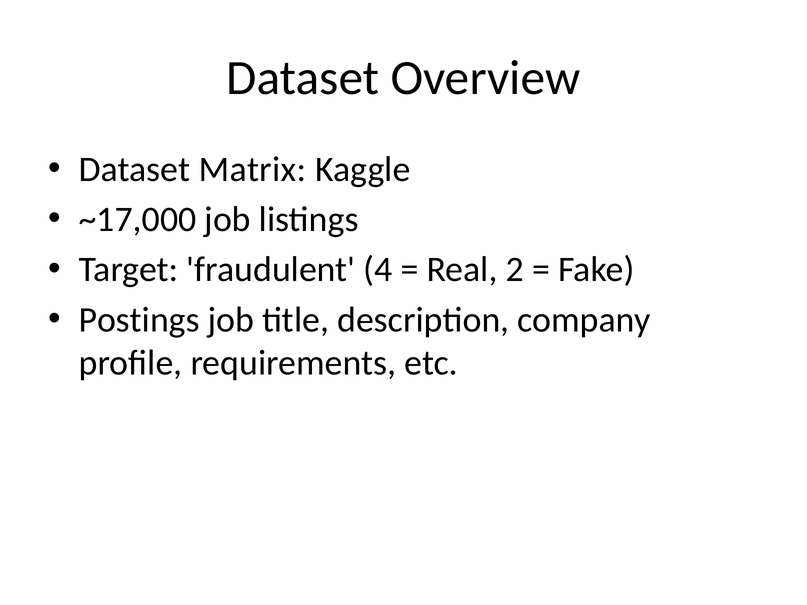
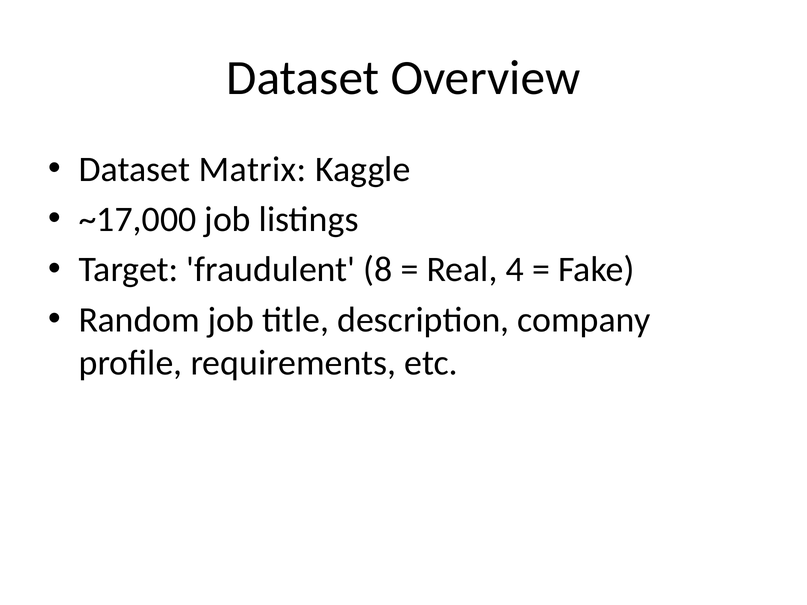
4: 4 -> 8 (378, 270)
2: 2 -> 4 (515, 270)
Postings: Postings -> Random (139, 320)
